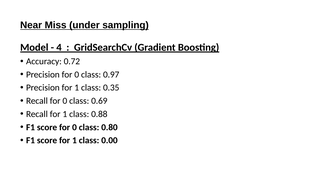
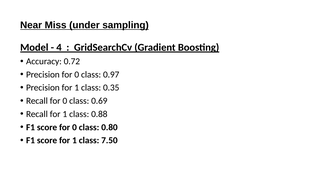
0.00: 0.00 -> 7.50 (109, 140)
